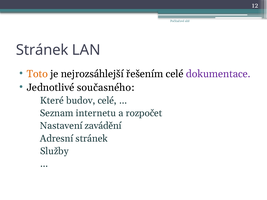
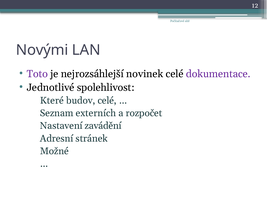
Stránek: Stránek -> Novými (42, 50)
Toto colour: orange -> purple (37, 74)
řešením: řešením -> novinek (145, 74)
současného: současného -> spolehlivost (106, 88)
internetu: internetu -> externích (96, 113)
Služby: Služby -> Možné (54, 151)
